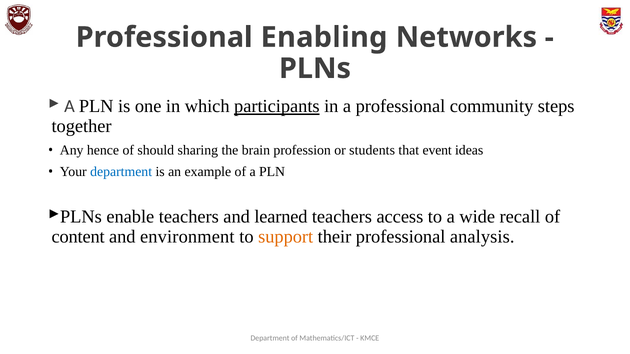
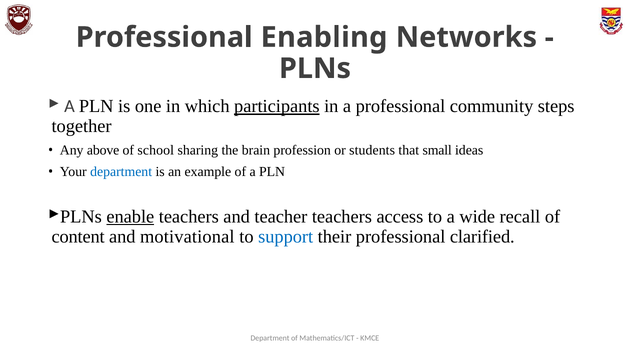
hence: hence -> above (103, 150)
should: should -> school (156, 150)
event: event -> small (437, 150)
enable underline: none -> present (130, 217)
learned: learned -> teacher (281, 217)
environment: environment -> motivational (187, 237)
support colour: orange -> blue (286, 237)
analysis: analysis -> clarified (482, 237)
